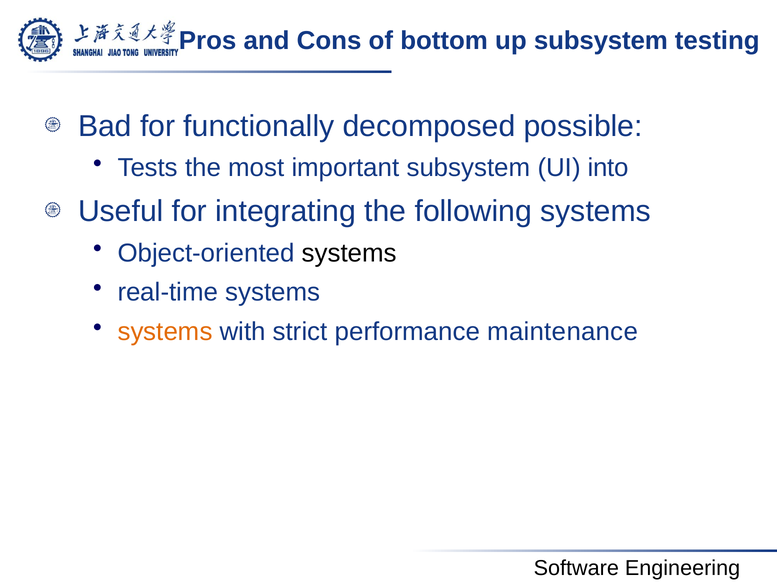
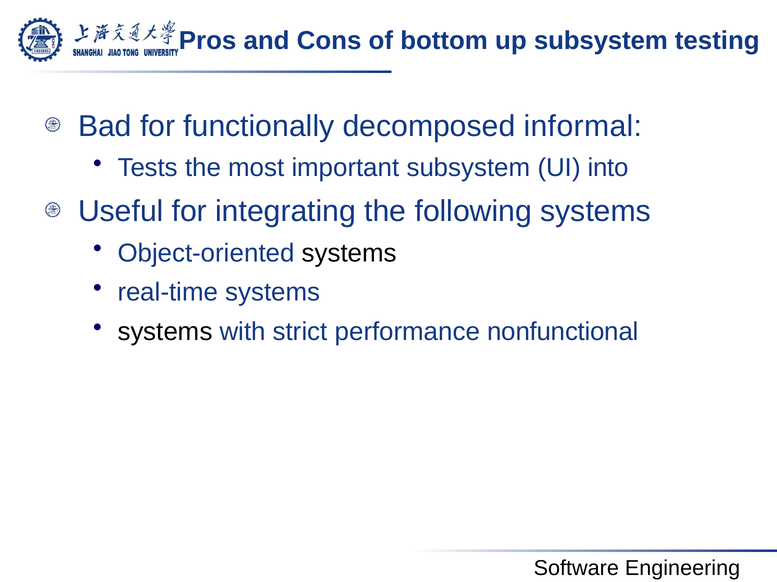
possible: possible -> informal (583, 126)
systems colour: orange -> black (165, 332)
maintenance: maintenance -> nonfunctional (563, 332)
